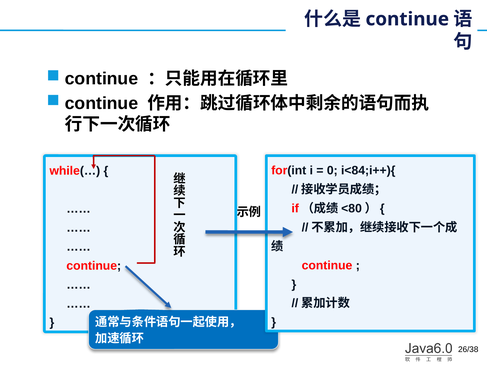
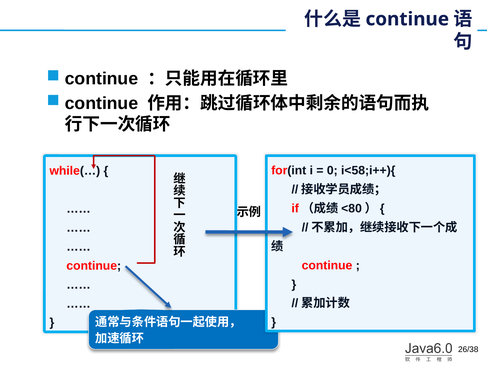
i<84;i++){: i<84;i++){ -> i<58;i++){ (368, 171)
